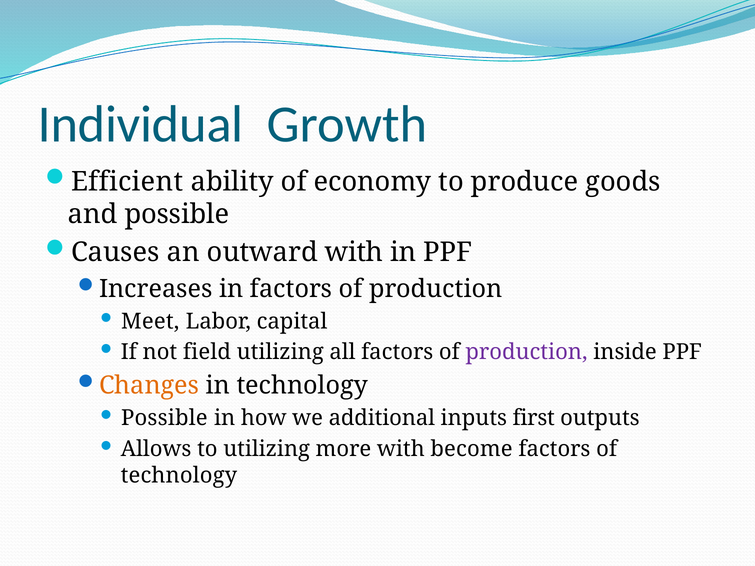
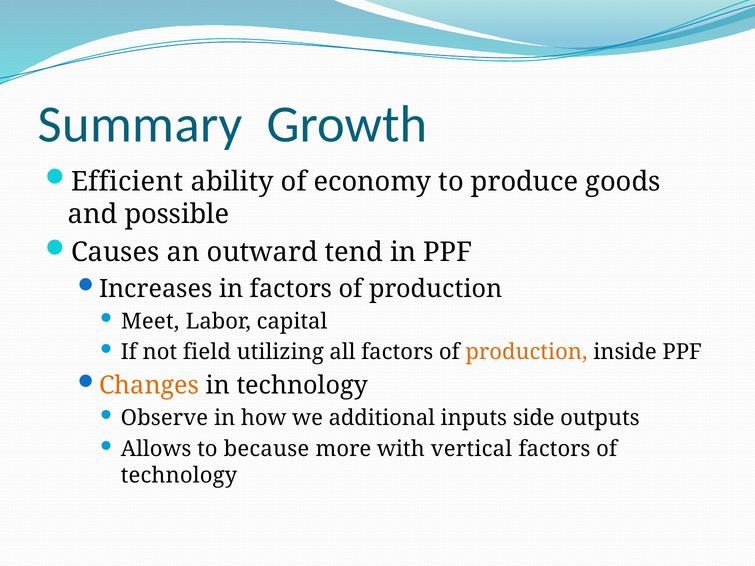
Individual: Individual -> Summary (140, 125)
outward with: with -> tend (354, 253)
production colour: purple -> orange (526, 352)
Possible: Possible -> Observe (164, 418)
first: first -> side (534, 418)
to utilizing: utilizing -> because (266, 449)
become: become -> vertical (471, 449)
